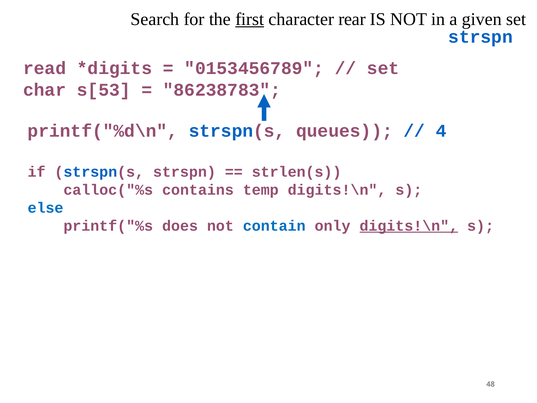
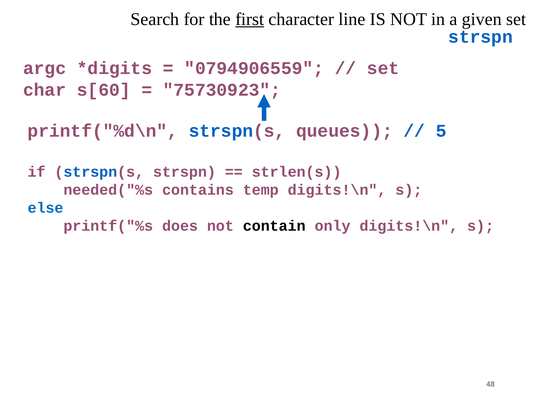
rear: rear -> line (352, 19)
read: read -> argc (45, 68)
0153456789: 0153456789 -> 0794906559 (254, 68)
s[53: s[53 -> s[60 (104, 90)
86238783: 86238783 -> 75730923 (222, 90)
4: 4 -> 5 (441, 131)
calloc("%s: calloc("%s -> needed("%s (108, 190)
contain colour: blue -> black (274, 226)
digits!\n underline: present -> none (409, 226)
